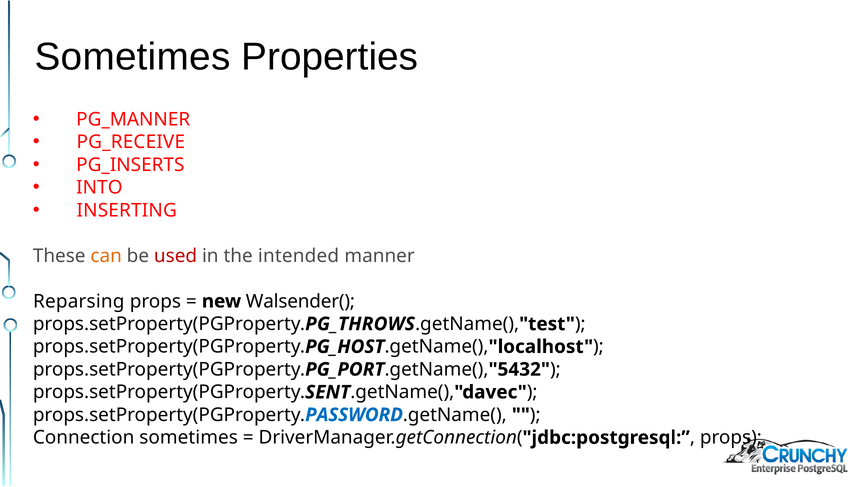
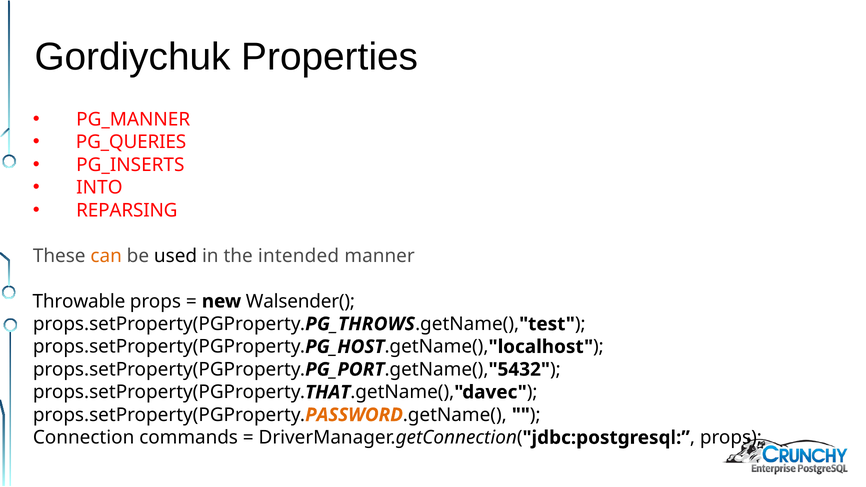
Sometimes: Sometimes -> Gordiychuk (133, 57)
PG_RECEIVE: PG_RECEIVE -> PG_QUERIES (131, 142)
INSERTING: INSERTING -> REPARSING (127, 210)
used colour: red -> black (176, 256)
Reparsing: Reparsing -> Throwable (79, 301)
SENT: SENT -> THAT (328, 392)
PASSWORD colour: blue -> orange (354, 415)
Connection sometimes: sometimes -> commands (189, 438)
